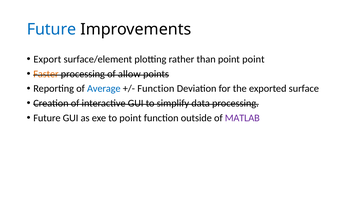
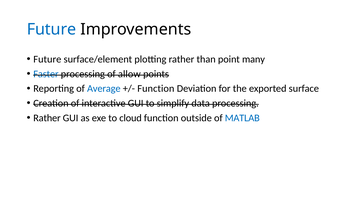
Export: Export -> Future (47, 59)
point point: point -> many (254, 59)
Faster colour: orange -> blue (46, 74)
Future: Future -> Rather (47, 118)
to point: point -> cloud (131, 118)
MATLAB colour: purple -> blue (242, 118)
